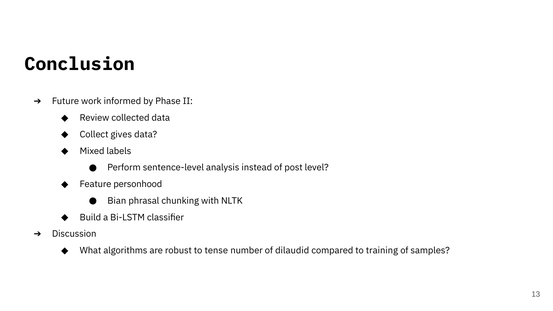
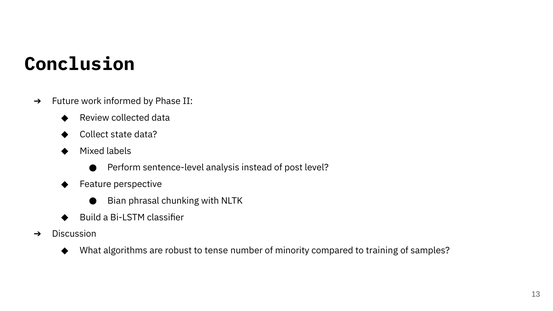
gives: gives -> state (121, 134)
personhood: personhood -> perspective (138, 184)
dilaudid: dilaudid -> minority (292, 251)
